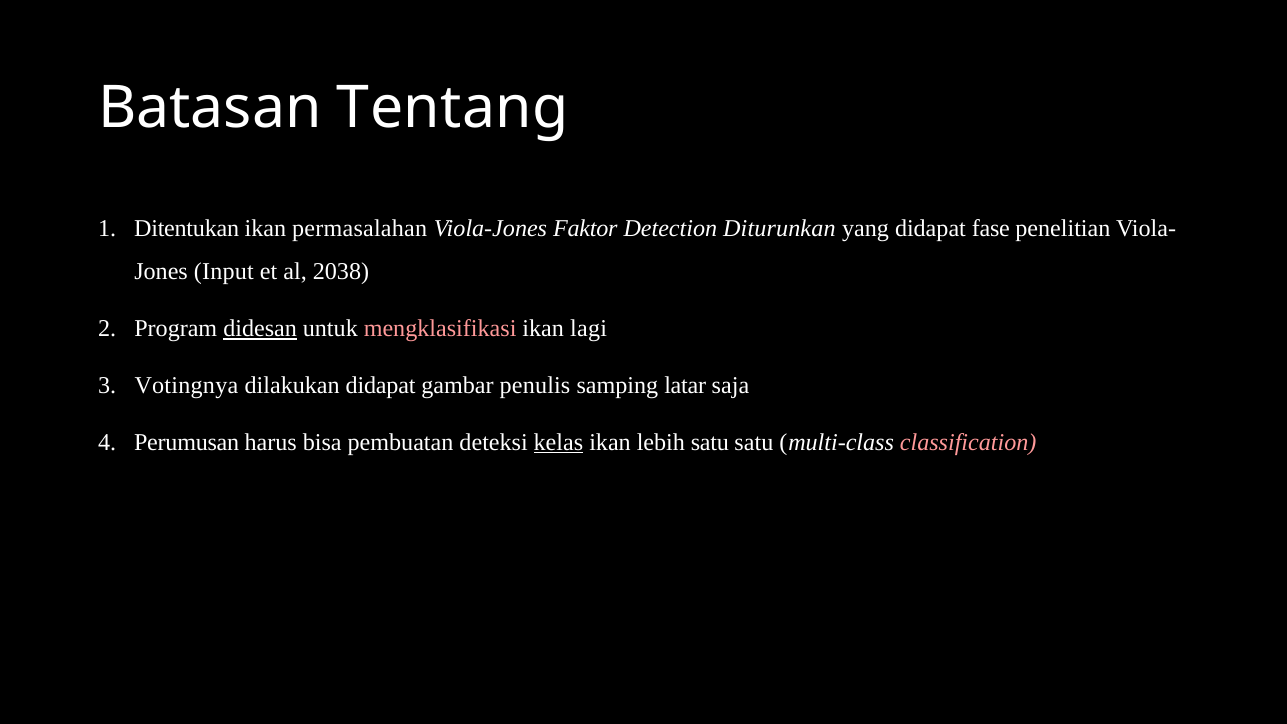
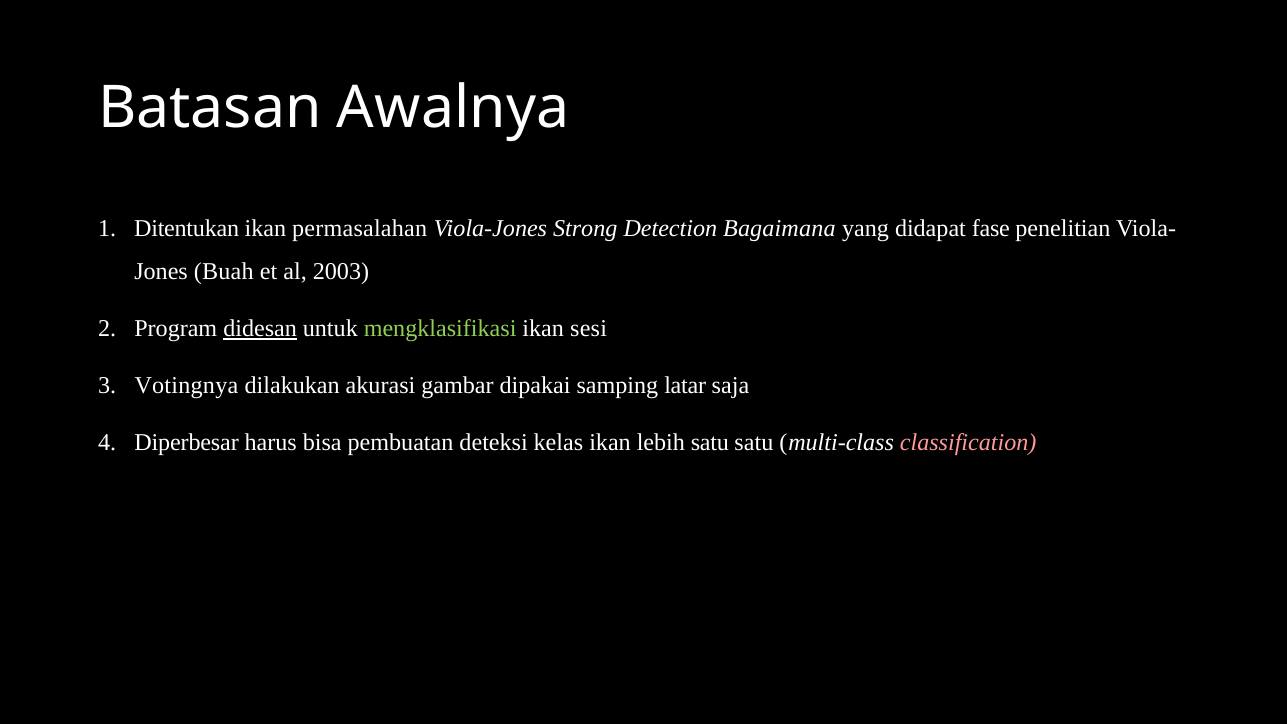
Tentang: Tentang -> Awalnya (453, 108)
Faktor: Faktor -> Strong (585, 228)
Diturunkan: Diturunkan -> Bagaimana (779, 228)
Input: Input -> Buah (224, 272)
2038: 2038 -> 2003 (341, 272)
mengklasifikasi colour: pink -> light green (440, 328)
lagi: lagi -> sesi (589, 328)
dilakukan didapat: didapat -> akurasi (381, 385)
penulis: penulis -> dipakai (535, 385)
Perumusan: Perumusan -> Diperbesar (187, 442)
kelas underline: present -> none (558, 442)
